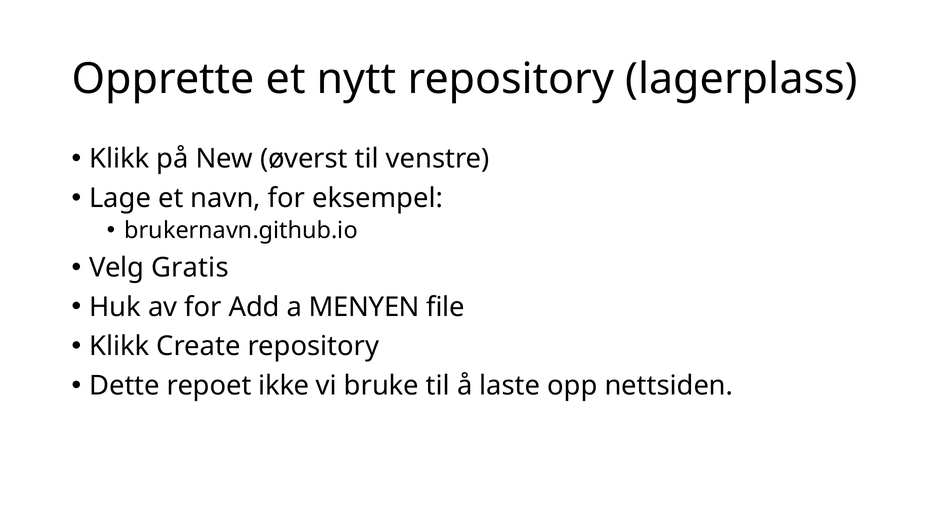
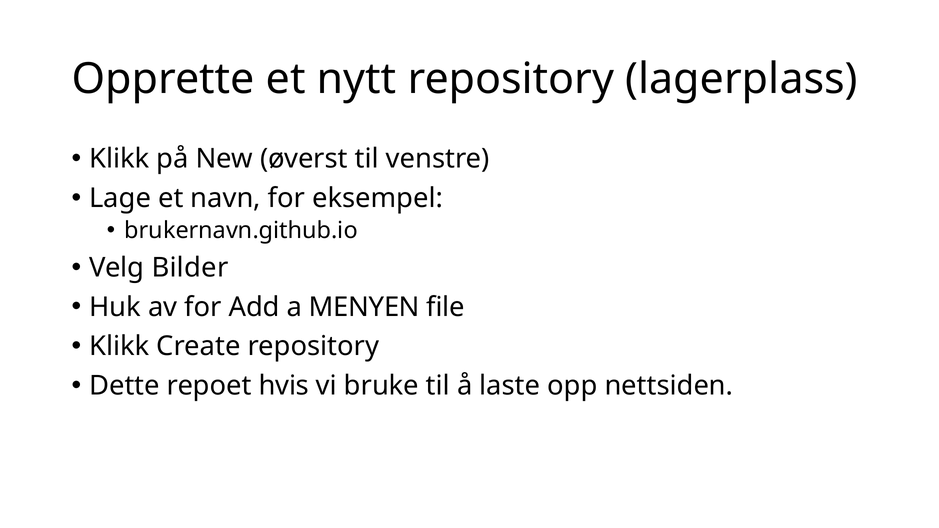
Gratis: Gratis -> Bilder (190, 268)
ikke: ikke -> hvis (284, 386)
